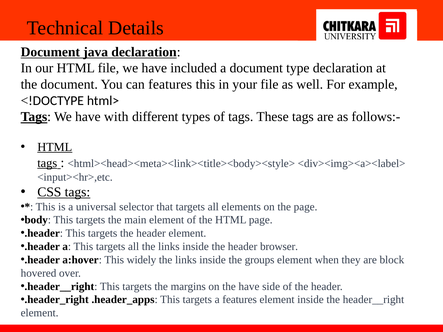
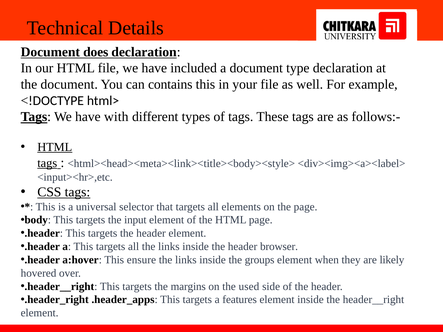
java: java -> does (96, 52)
can features: features -> contains (170, 84)
main: main -> input (135, 220)
widely: widely -> ensure (141, 260)
block: block -> likely (392, 260)
the have: have -> used (249, 287)
